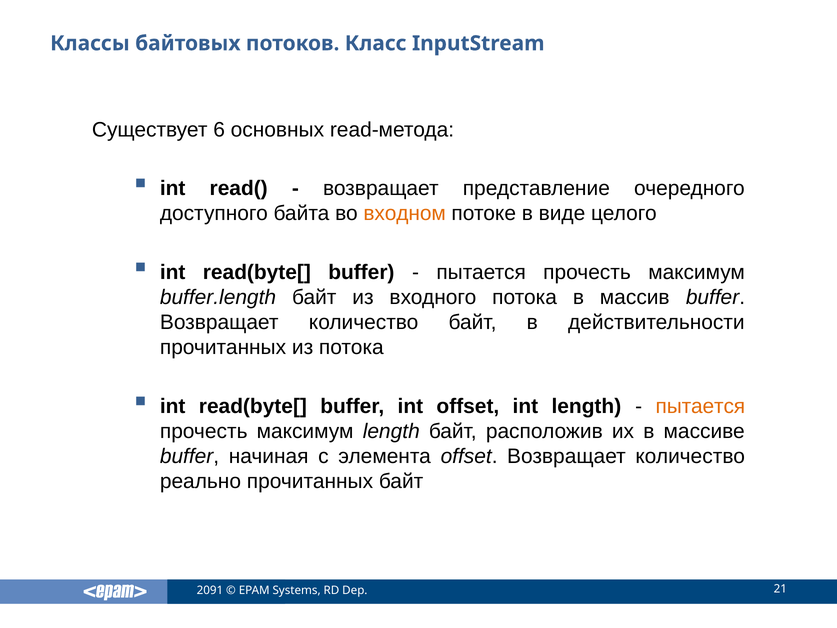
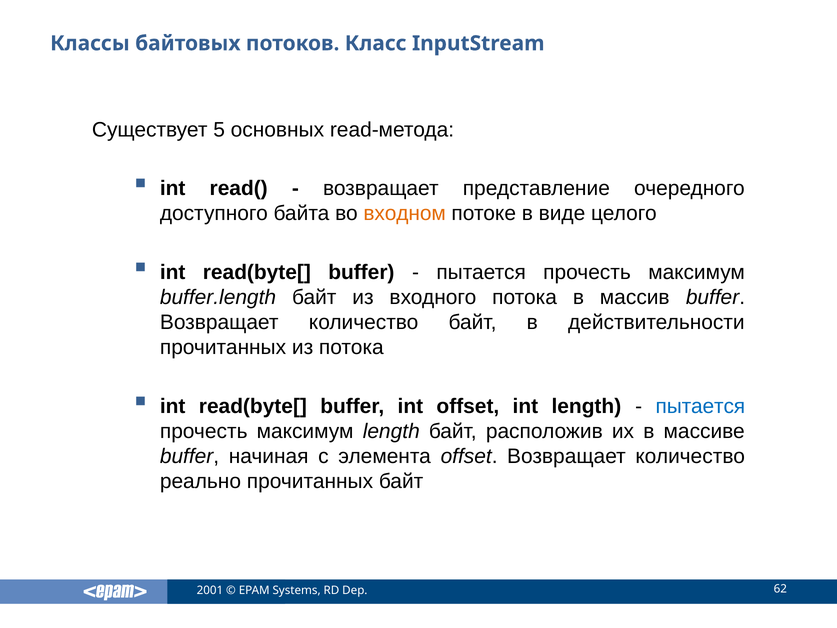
6: 6 -> 5 (219, 130)
пытается colour: orange -> blue (700, 406)
2091: 2091 -> 2001 (210, 590)
21: 21 -> 62 (780, 589)
